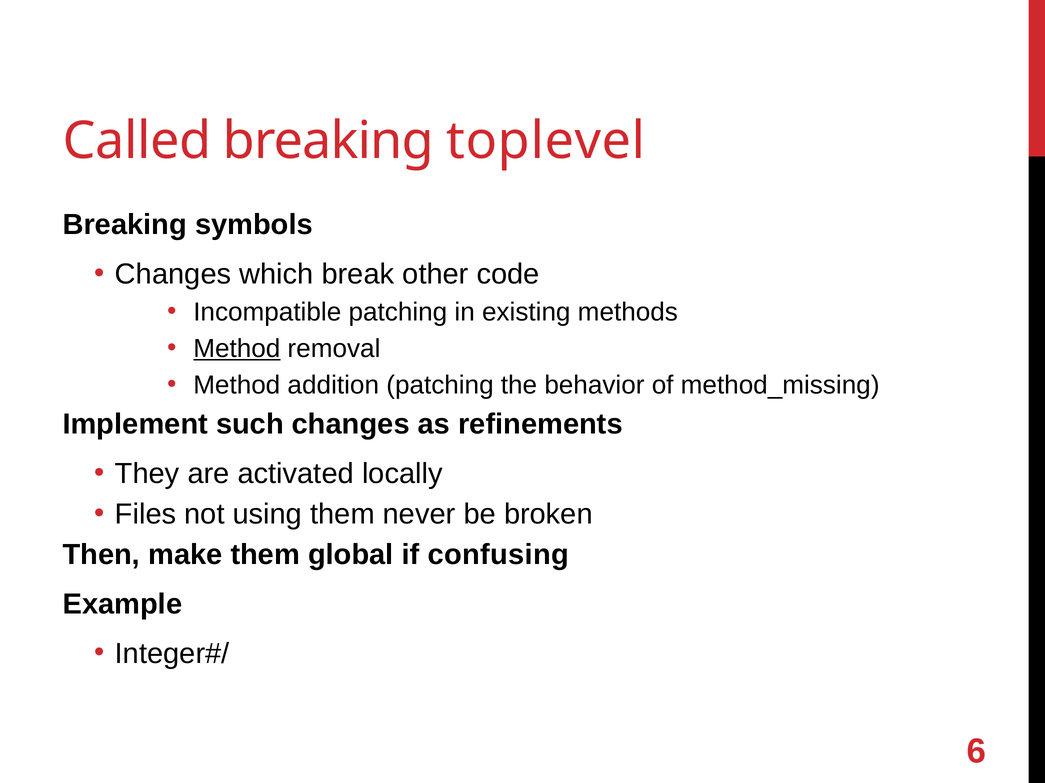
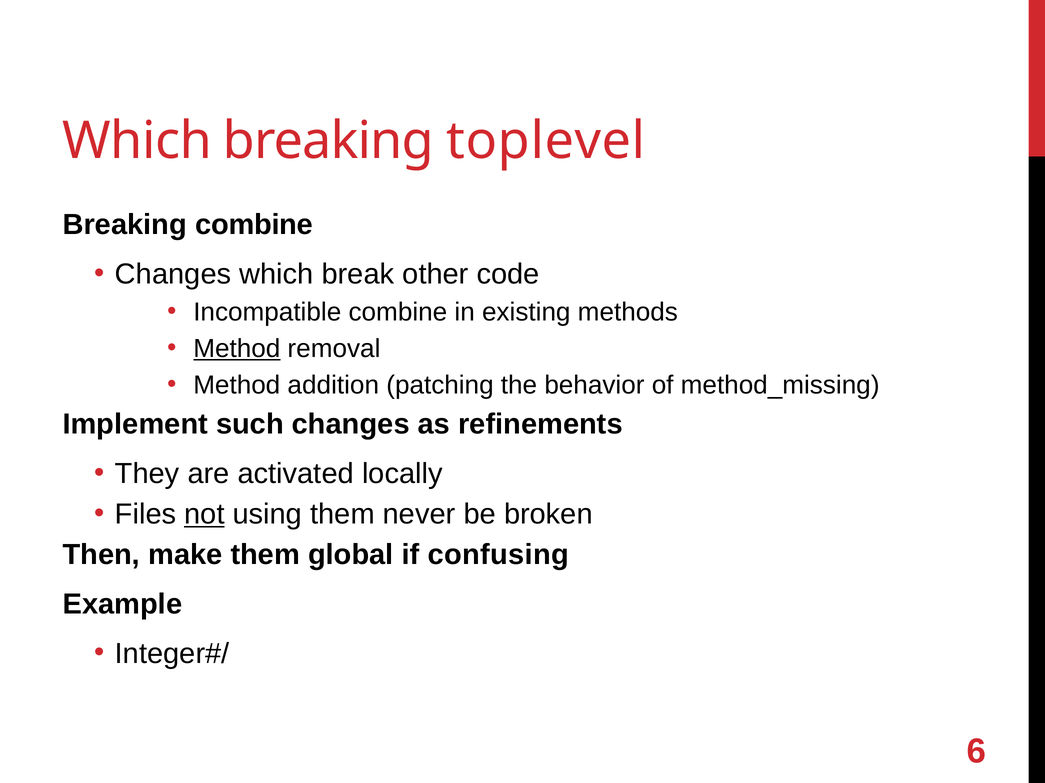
Called: Called -> Which (137, 141)
Breaking symbols: symbols -> combine (254, 225)
Incompatible patching: patching -> combine (398, 312)
not underline: none -> present (204, 515)
